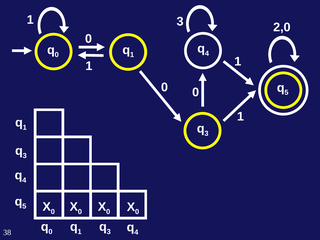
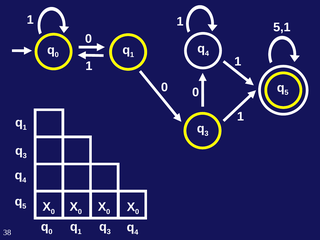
3: 3 -> 1 (180, 22)
2,0: 2,0 -> 5,1 (282, 27)
